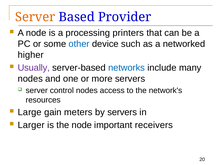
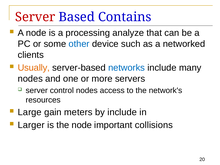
Server colour: orange -> red (35, 17)
Provider: Provider -> Contains (125, 17)
printers: printers -> analyze (128, 33)
higher: higher -> clients (31, 55)
Usually colour: purple -> orange (34, 68)
by servers: servers -> include (122, 112)
receivers: receivers -> collisions (154, 125)
